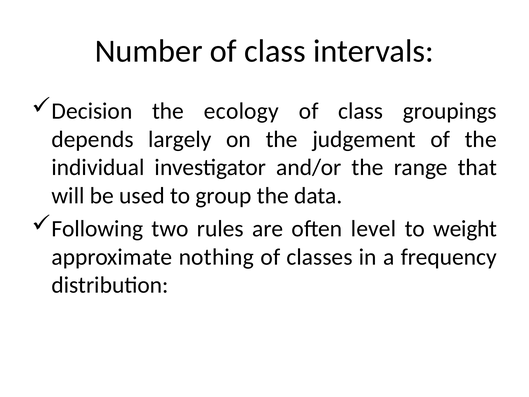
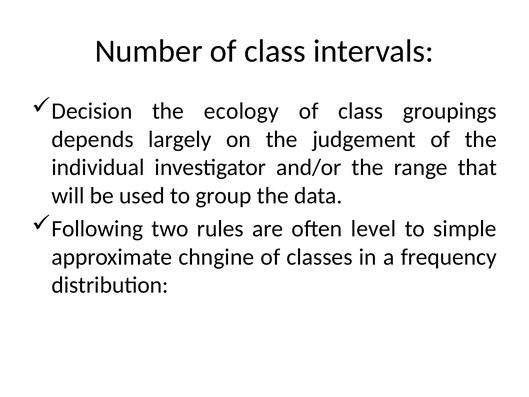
weight: weight -> simple (465, 229)
nothing: nothing -> chngine (216, 257)
